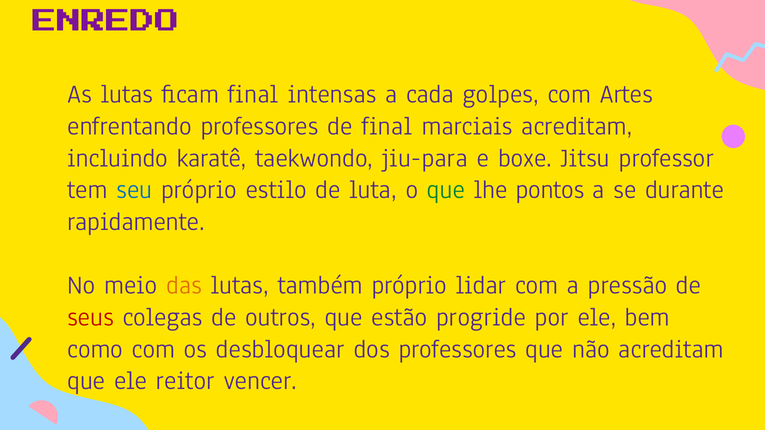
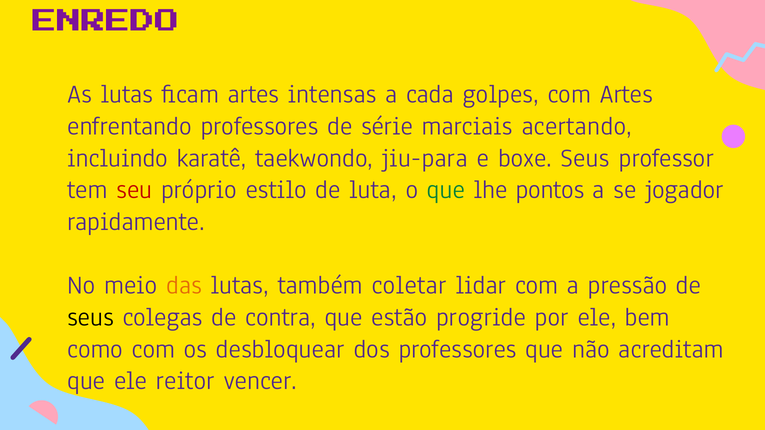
ficam final: final -> artes (253, 94)
de final: final -> série (387, 126)
marciais acreditam: acreditam -> acertando (577, 126)
boxe Jitsu: Jitsu -> Seus (585, 158)
seu colour: blue -> red (134, 190)
durante: durante -> jogador (684, 190)
também próprio: próprio -> coletar (409, 285)
seus colour: red -> black (91, 317)
outros: outros -> contra (281, 317)
